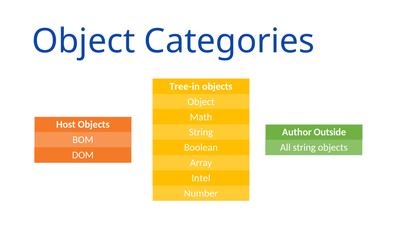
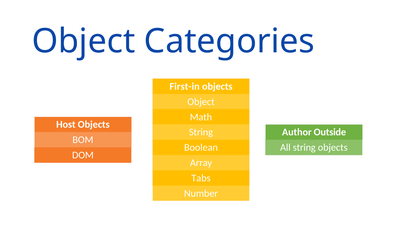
Tree-in: Tree-in -> First-in (185, 86)
Intel: Intel -> Tabs (201, 178)
